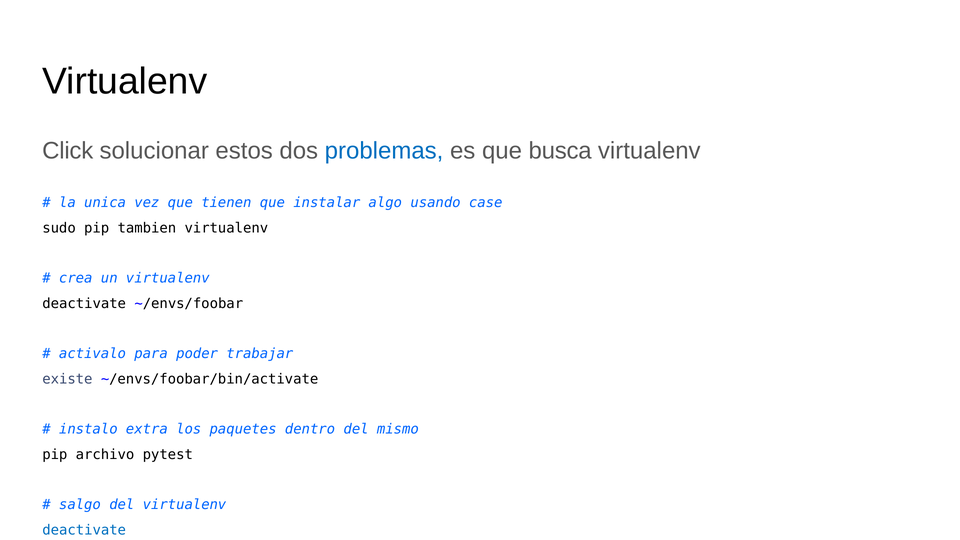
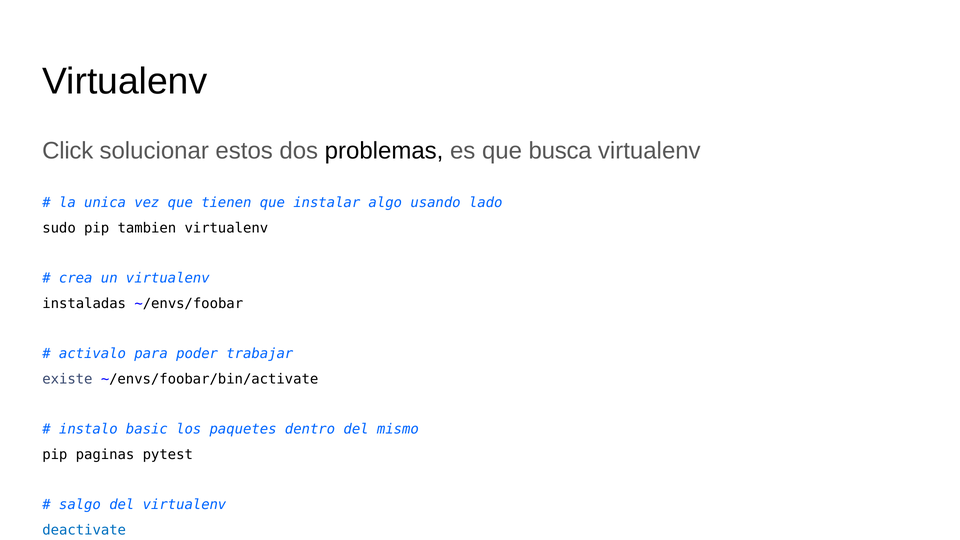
problemas colour: blue -> black (384, 151)
case: case -> lado (486, 203)
deactivate: deactivate -> instaladas (84, 303)
extra: extra -> basic (147, 429)
archivo: archivo -> paginas (105, 454)
